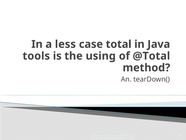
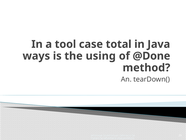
less: less -> tool (65, 44)
tools: tools -> ways (36, 56)
@Total: @Total -> @Done (151, 56)
